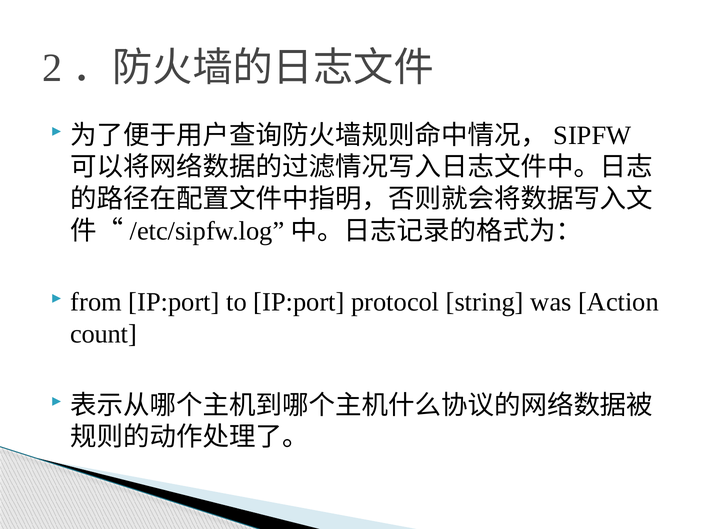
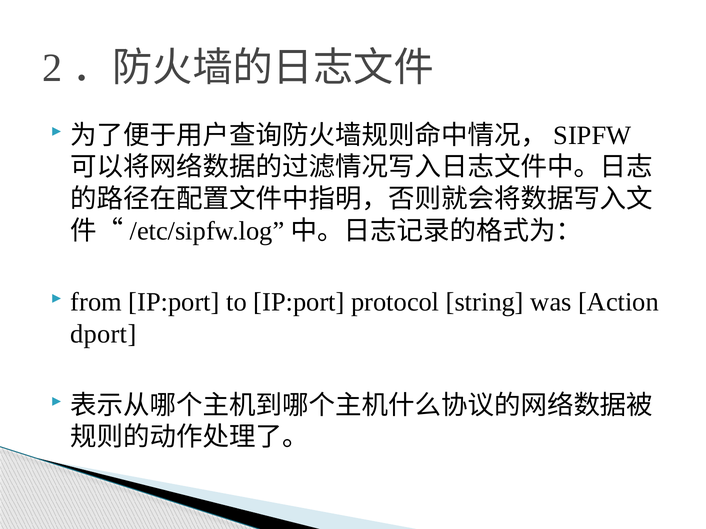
count: count -> dport (103, 334)
